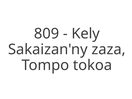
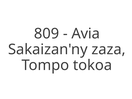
Kely: Kely -> Avia (86, 34)
